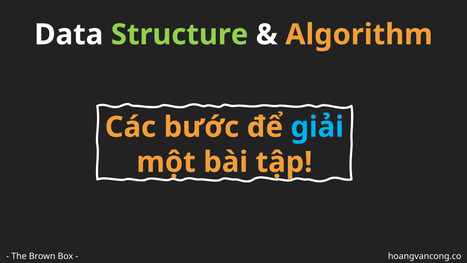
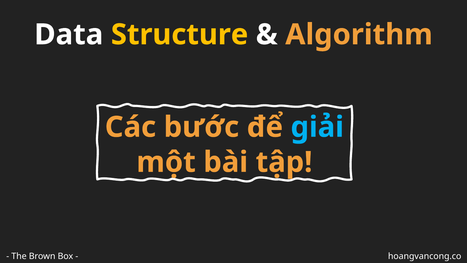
Structure colour: light green -> yellow (180, 35)
